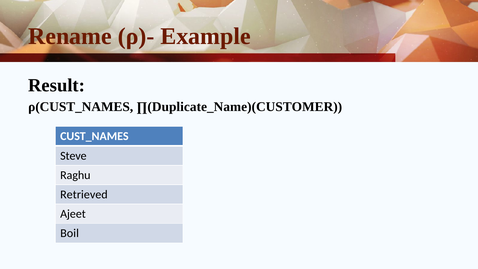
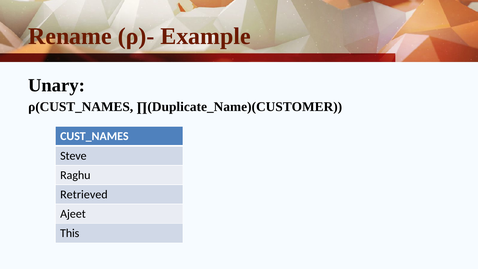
Result: Result -> Unary (57, 85)
Boil: Boil -> This (70, 233)
